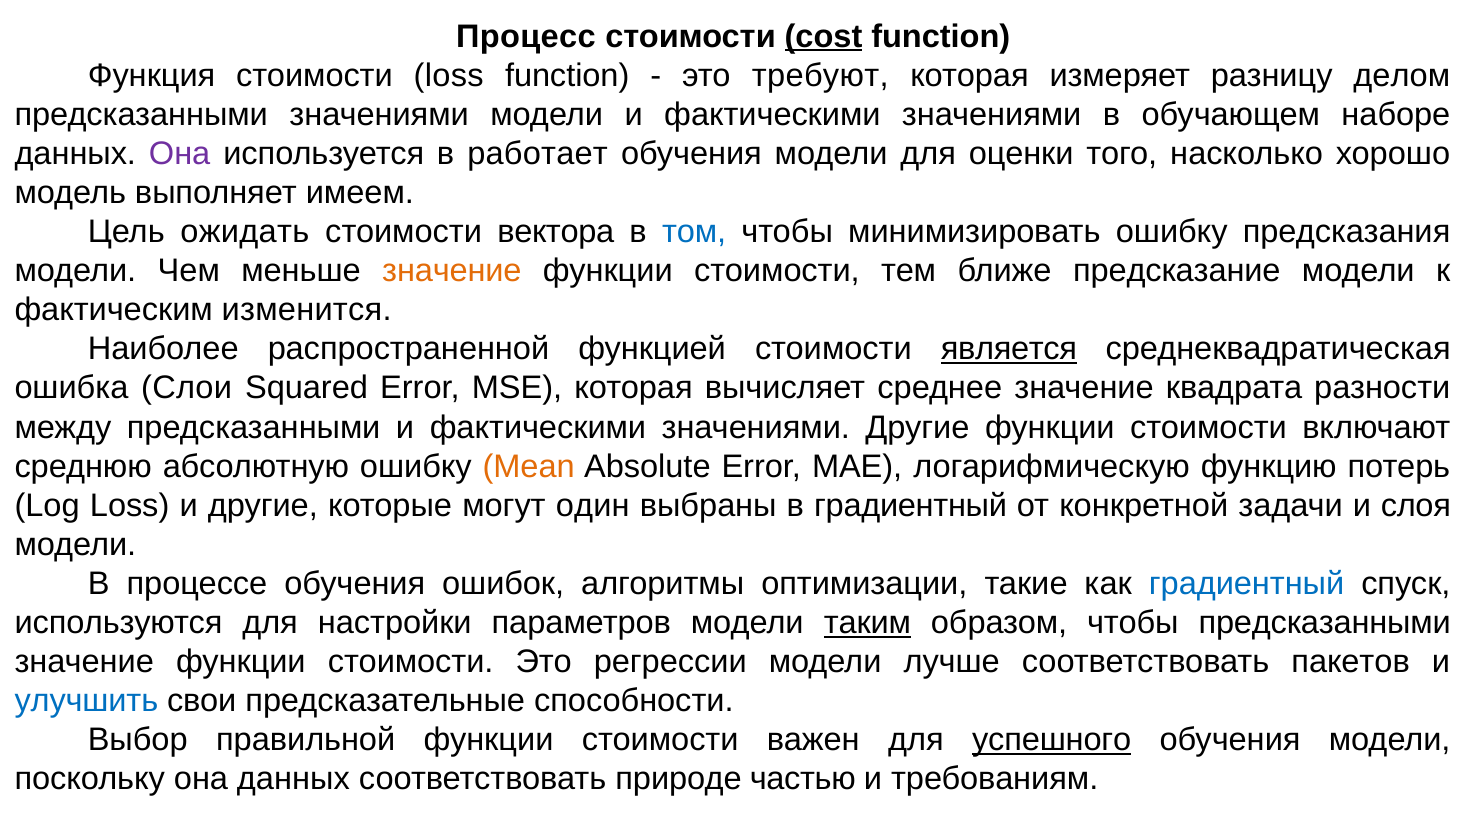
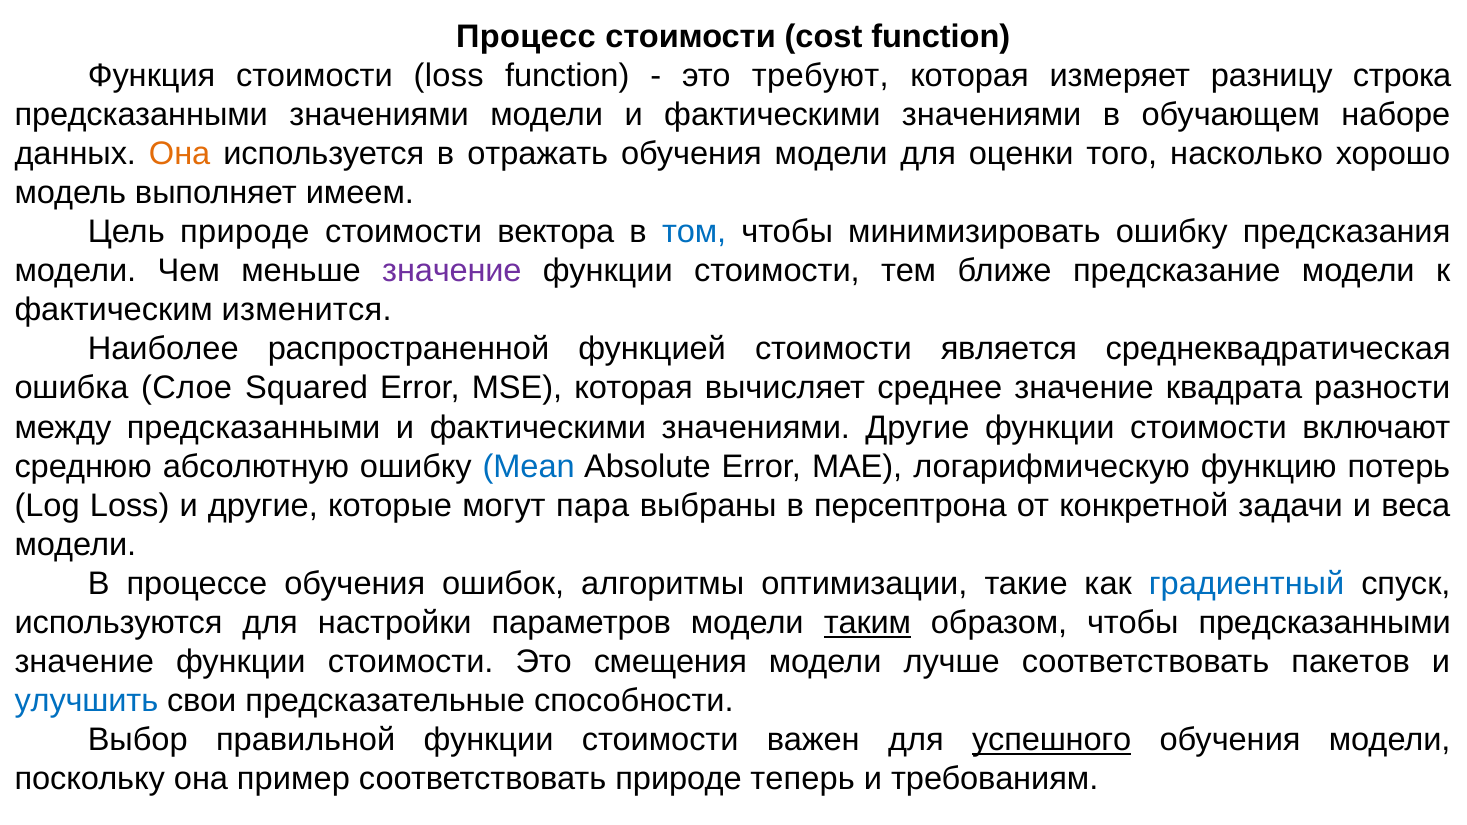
cost underline: present -> none (823, 36)
делом: делом -> строка (1402, 76)
Она colour: purple -> orange (180, 154)
работает: работает -> отражать (538, 154)
Цель ожидать: ожидать -> природе (245, 232)
значение colour: orange -> purple (452, 271)
является underline: present -> none (1009, 349)
Слои: Слои -> Слое (187, 388)
Mean colour: orange -> blue (529, 467)
один: один -> пара (593, 506)
в градиентный: градиентный -> персептрона (910, 506)
слоя: слоя -> веса (1416, 506)
регрессии: регрессии -> смещения (670, 662)
она данных: данных -> пример (293, 779)
частью: частью -> теперь (803, 779)
